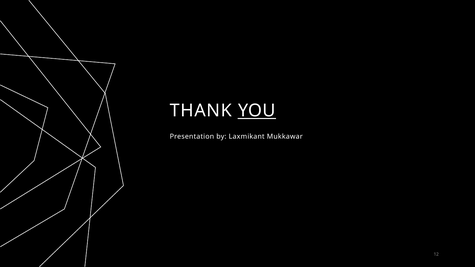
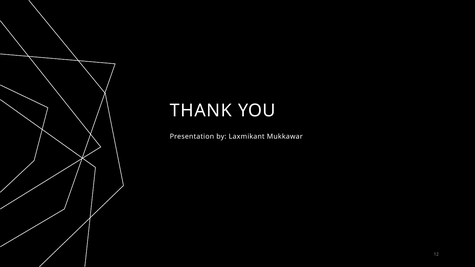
YOU underline: present -> none (257, 111)
